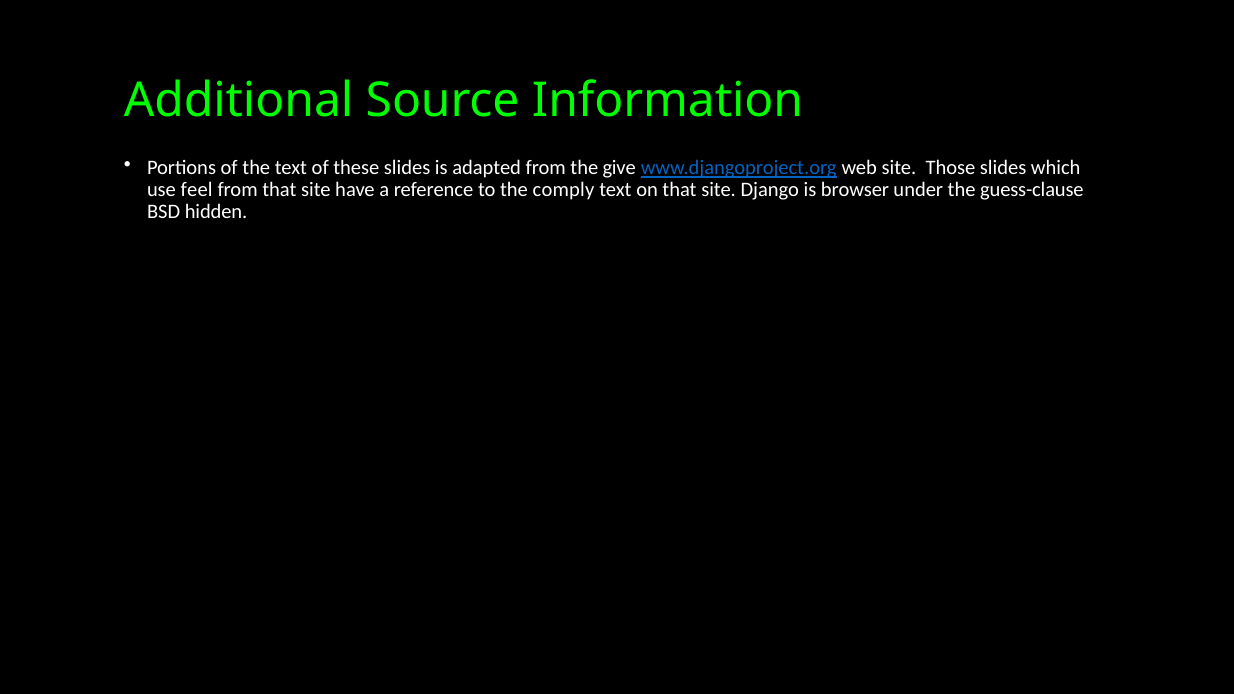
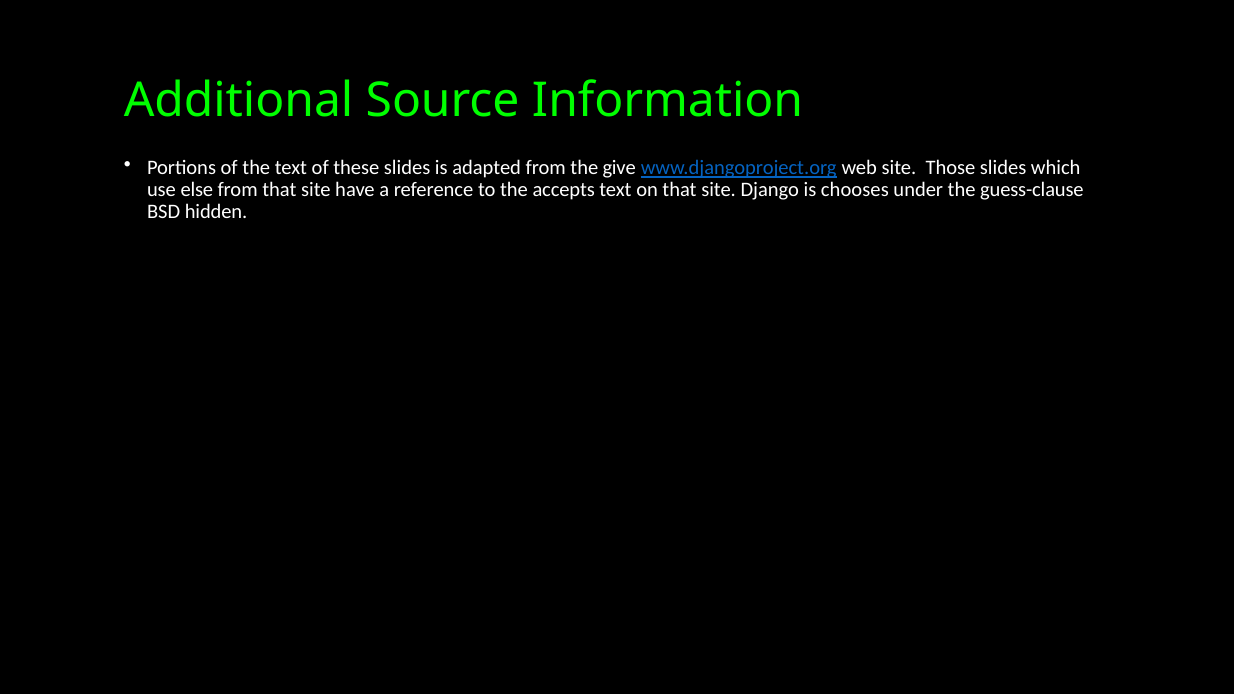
feel: feel -> else (197, 190)
comply: comply -> accepts (564, 190)
browser: browser -> chooses (855, 190)
